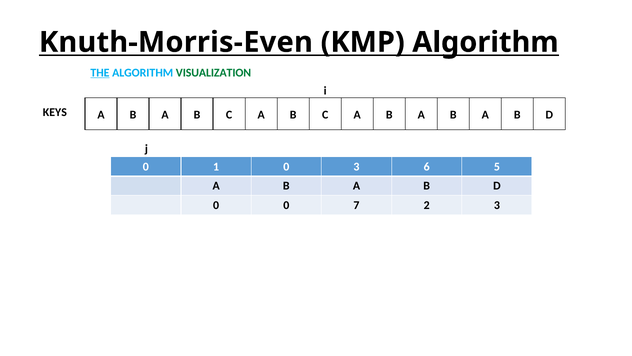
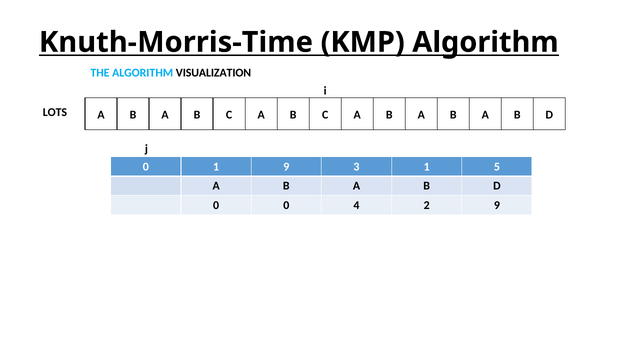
Knuth-Morris-Even: Knuth-Morris-Even -> Knuth-Morris-Time (176, 42)
THE underline: present -> none (100, 72)
VISUALIZATION colour: green -> black (214, 72)
KEYS: KEYS -> LOTS (55, 112)
1 0: 0 -> 9 (286, 166)
3 6: 6 -> 1 (427, 166)
7: 7 -> 4 (356, 205)
2 3: 3 -> 9 (497, 205)
